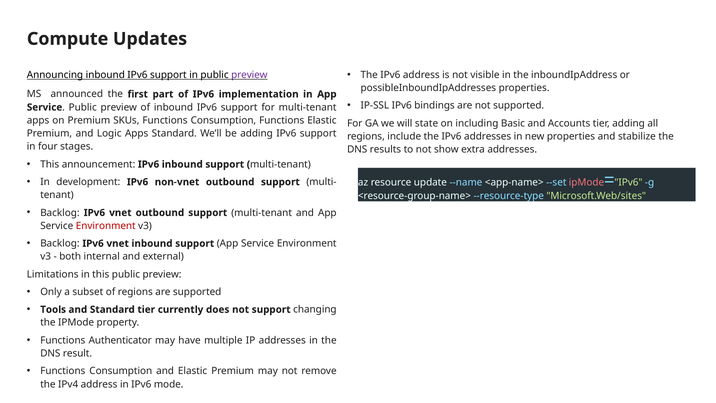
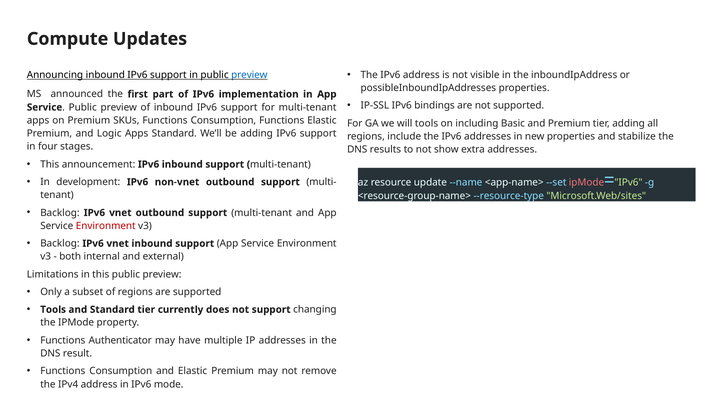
preview colour: purple -> blue (249, 75)
will state: state -> tools (427, 123)
and Accounts: Accounts -> Premium (569, 123)
